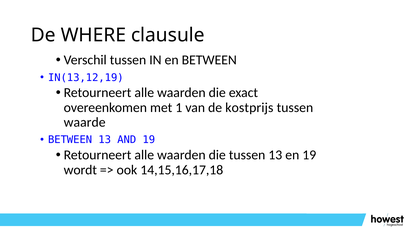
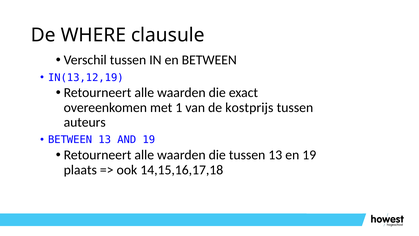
waarde: waarde -> auteurs (85, 122)
wordt: wordt -> plaats (80, 170)
